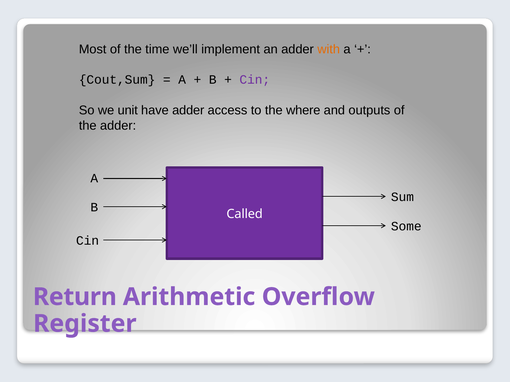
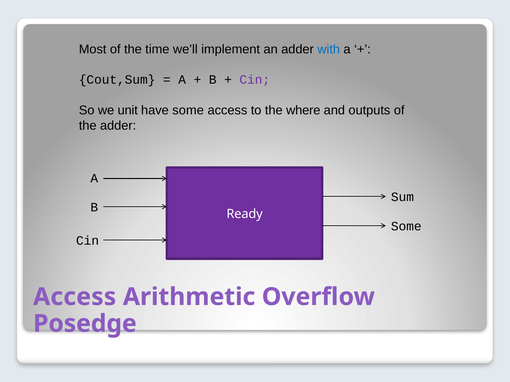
with colour: orange -> blue (329, 49)
have adder: adder -> some (188, 110)
Called: Called -> Ready (245, 214)
Return: Return -> Access (75, 297)
Register: Register -> Posedge (85, 324)
